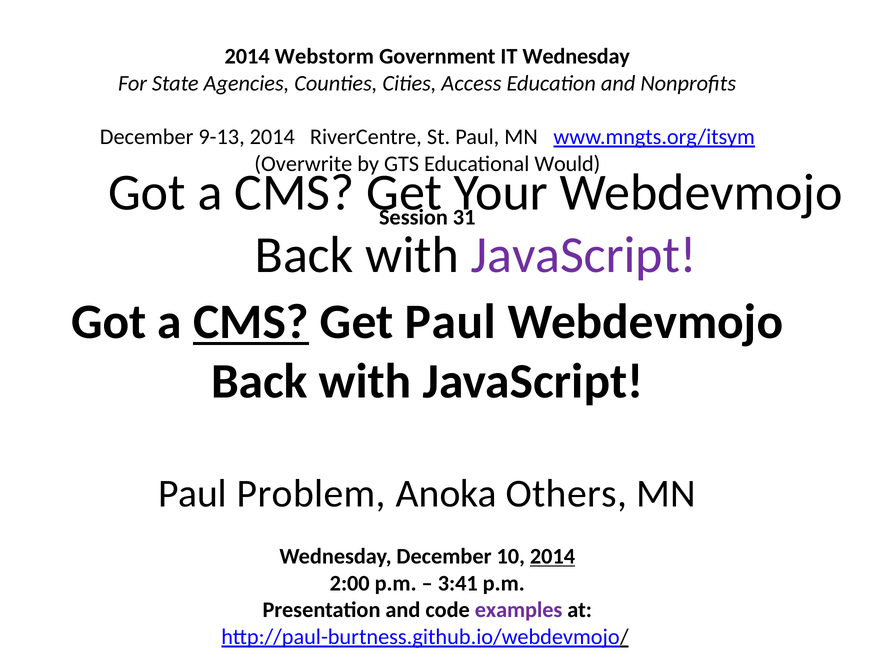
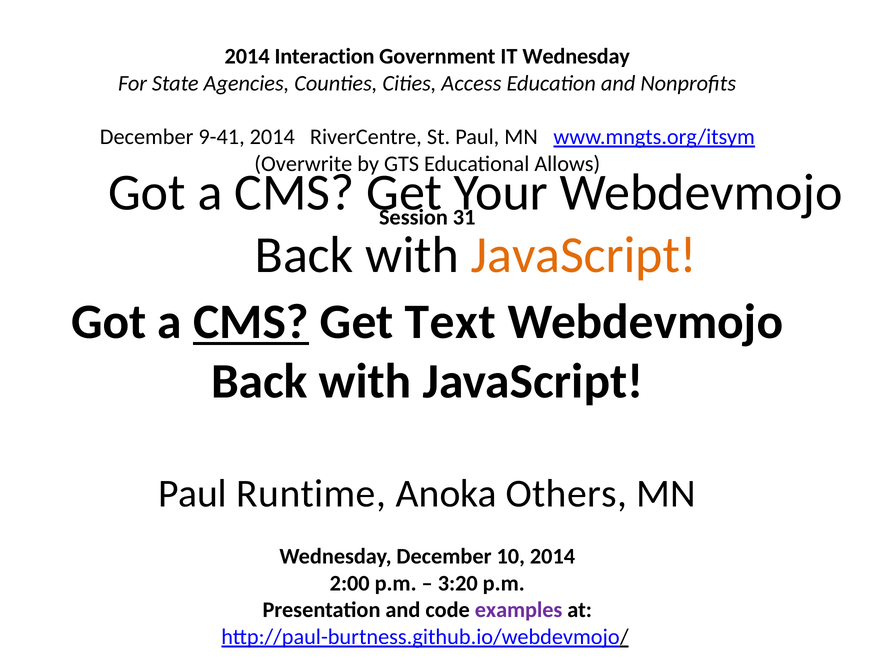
Webstorm: Webstorm -> Interaction (325, 56)
9-13: 9-13 -> 9-41 (222, 137)
Would: Would -> Allows (567, 164)
JavaScript colour: purple -> orange (584, 255)
Get Paul: Paul -> Text (450, 322)
Problem: Problem -> Runtime (311, 494)
2014 underline: present -> none (553, 556)
3:41: 3:41 -> 3:20 (458, 583)
